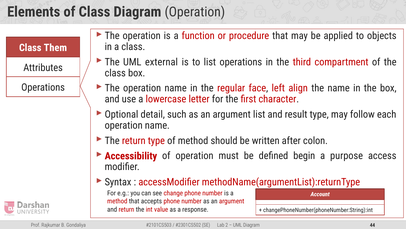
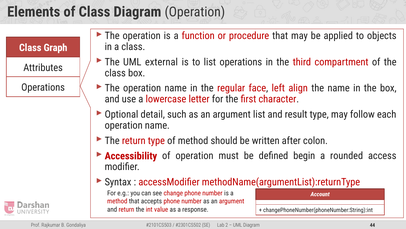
Them: Them -> Graph (55, 48)
purpose: purpose -> rounded (347, 156)
